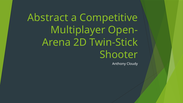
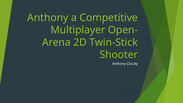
Abstract: Abstract -> Anthony (48, 18)
